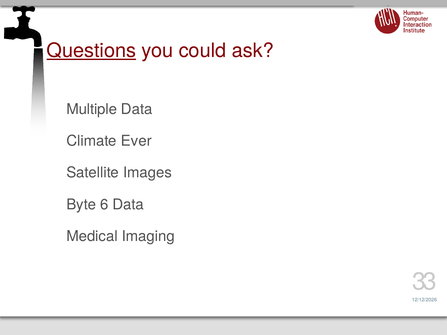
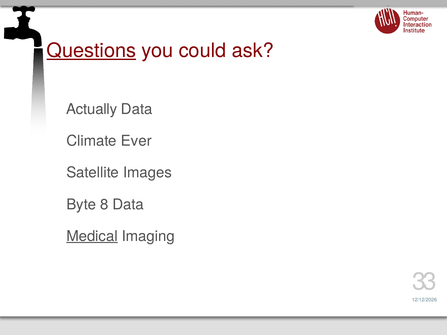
Multiple: Multiple -> Actually (92, 109)
6: 6 -> 8 (104, 205)
Medical underline: none -> present (92, 236)
